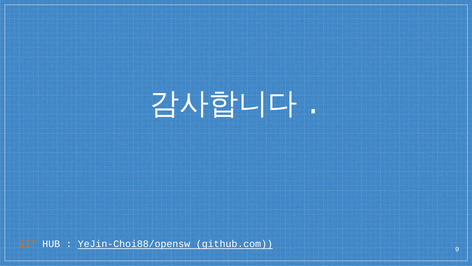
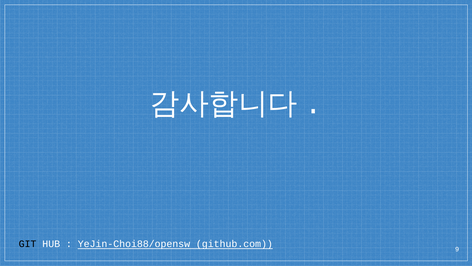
GIT colour: orange -> black (28, 243)
